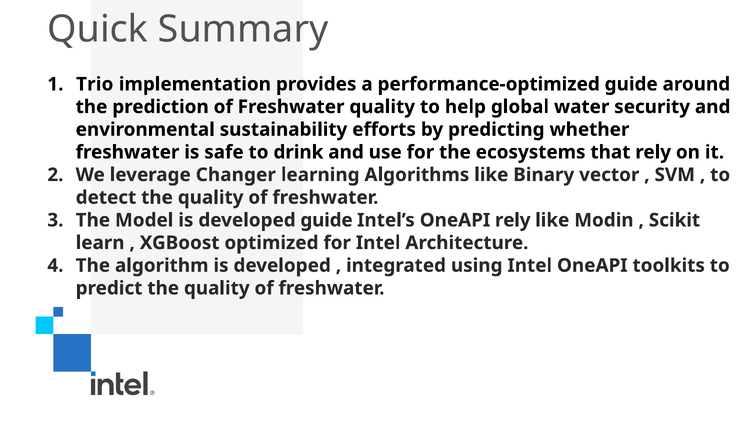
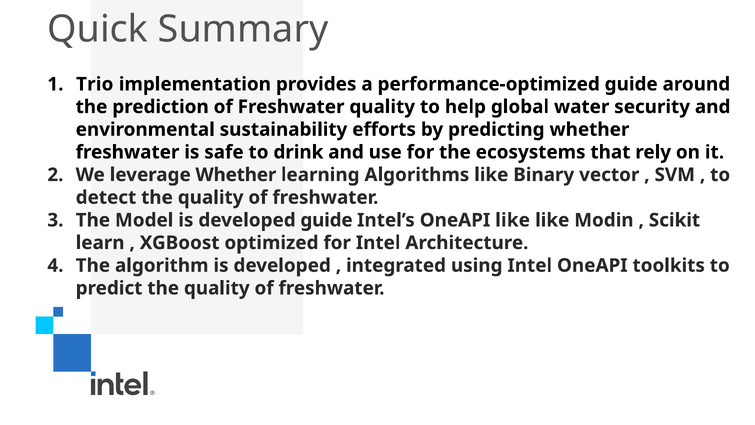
leverage Changer: Changer -> Whether (236, 175)
OneAPI rely: rely -> like (513, 220)
